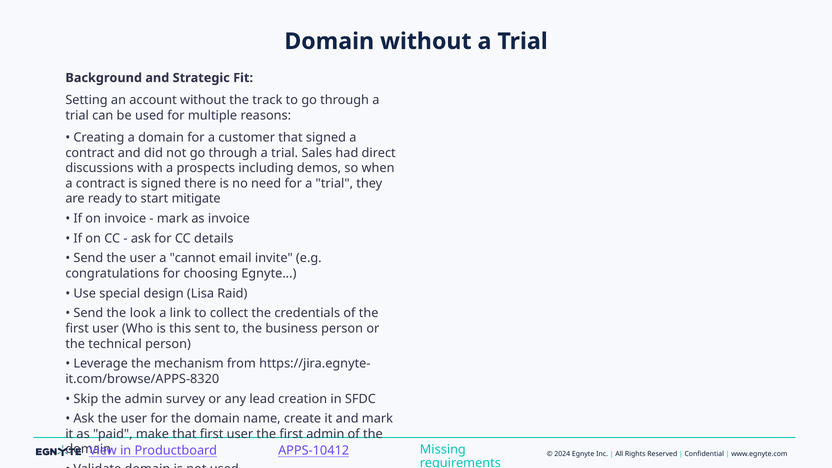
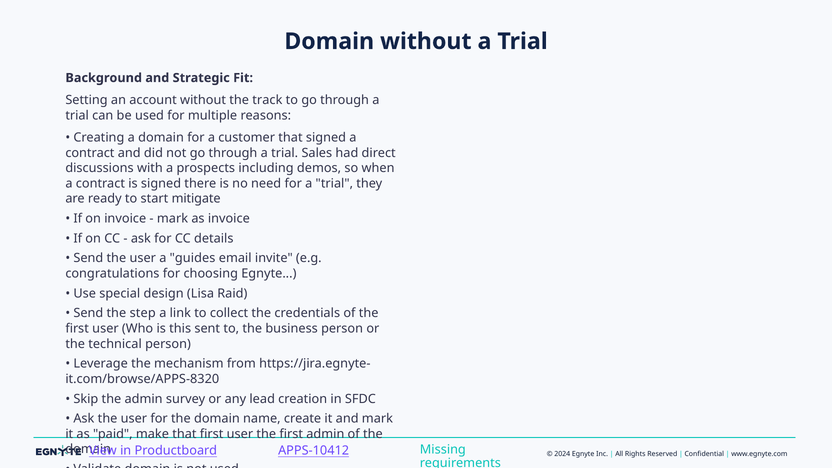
cannot: cannot -> guides (193, 258)
look: look -> step (143, 313)
